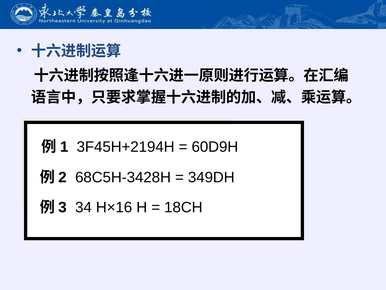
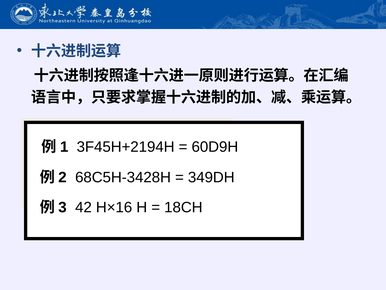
34: 34 -> 42 (83, 207)
